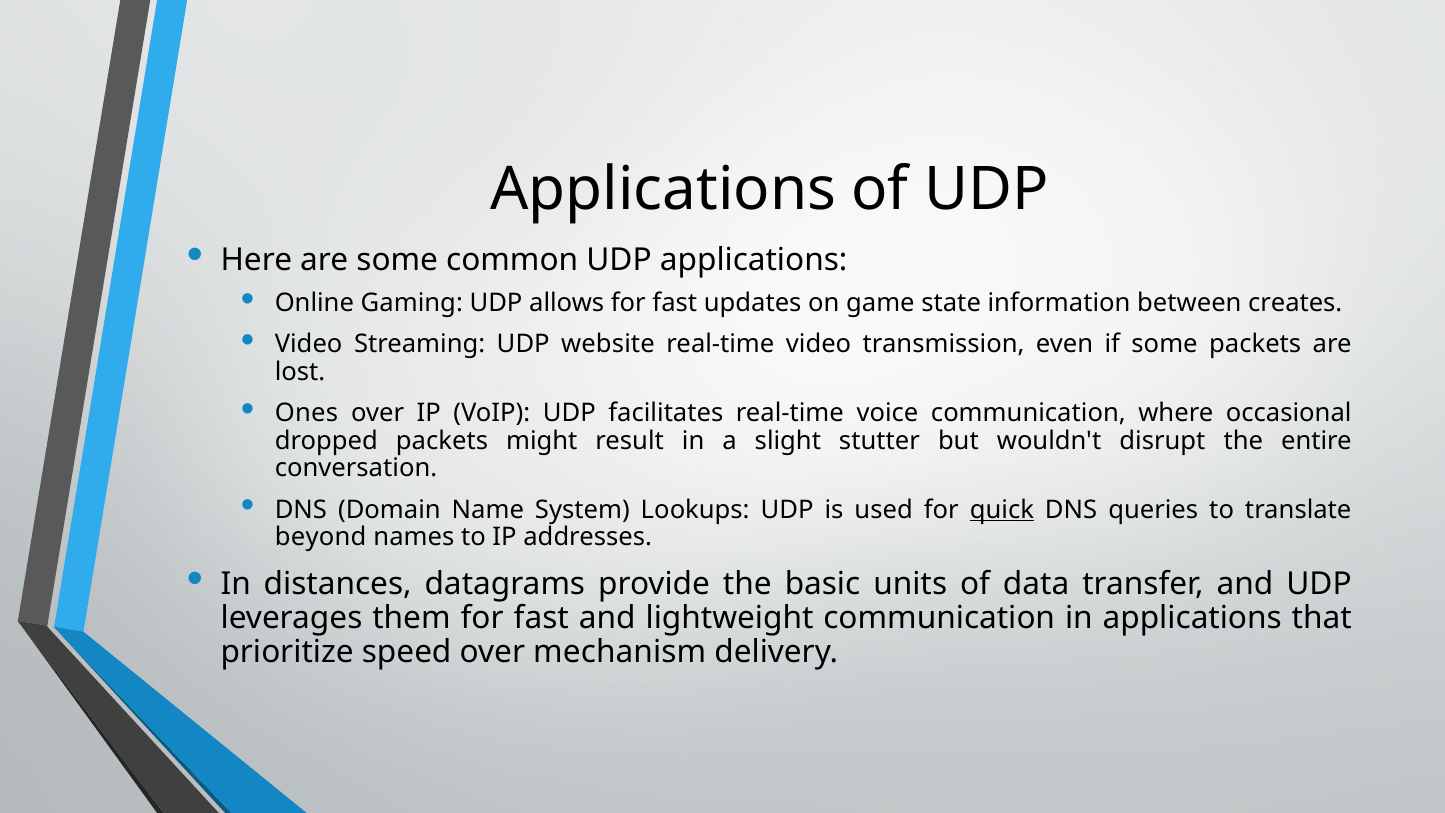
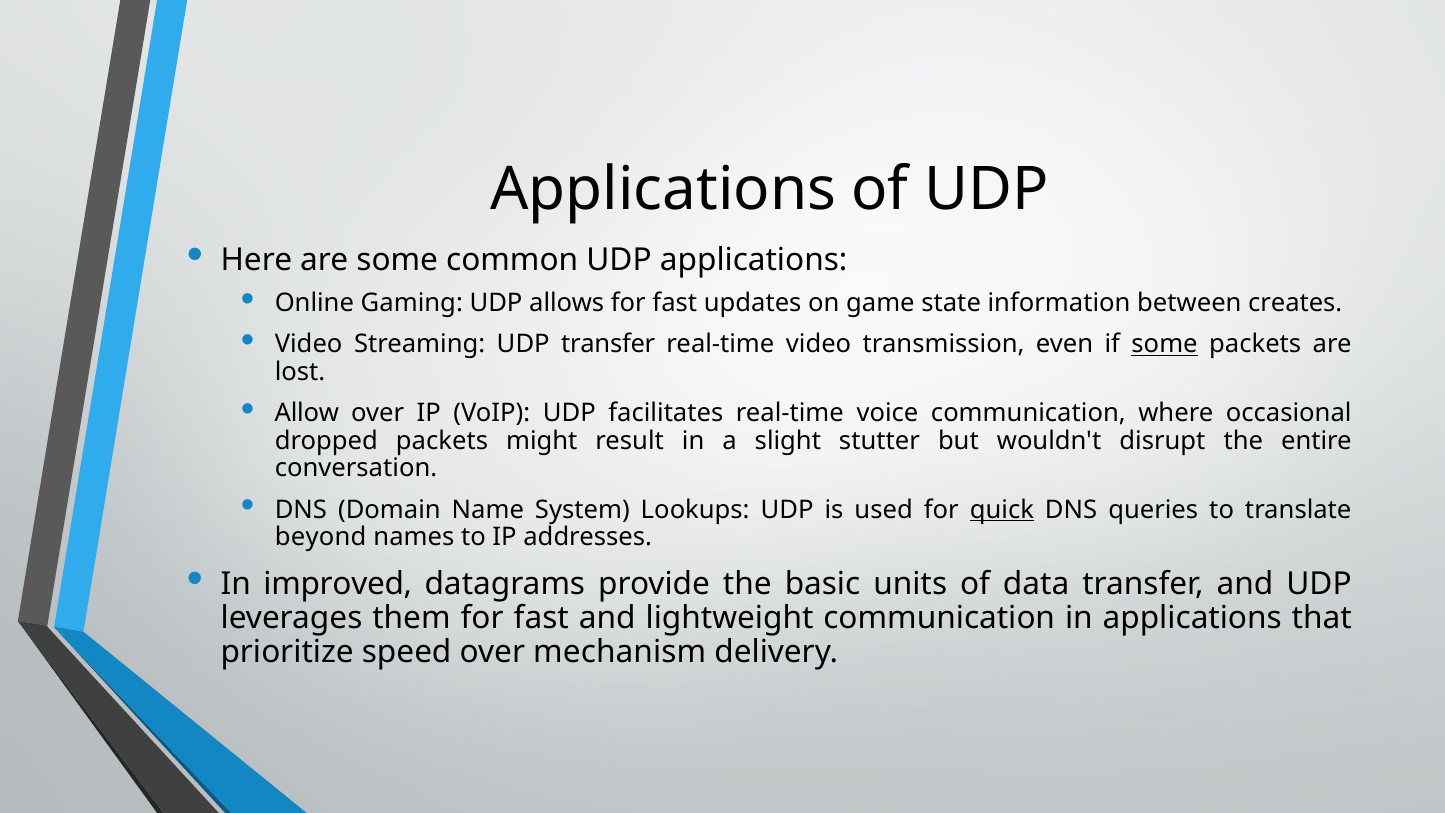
UDP website: website -> transfer (608, 344)
some underline: none -> present (1165, 344)
Ones: Ones -> Allow (307, 413)
distances: distances -> improved (338, 583)
